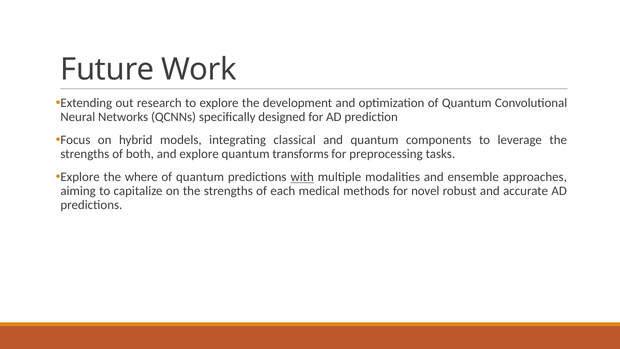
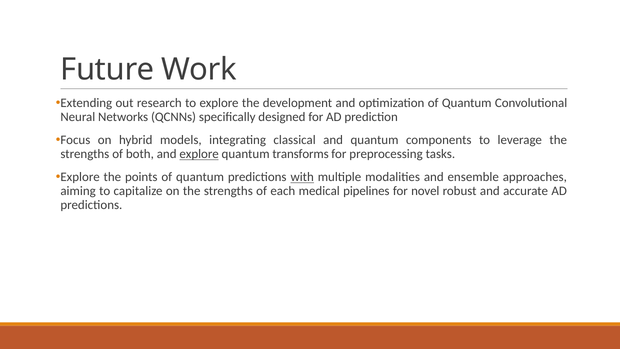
explore underline: none -> present (199, 154)
where: where -> points (141, 177)
methods: methods -> pipelines (366, 191)
